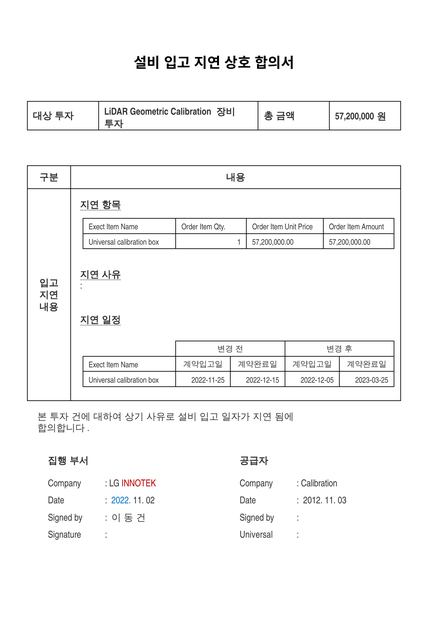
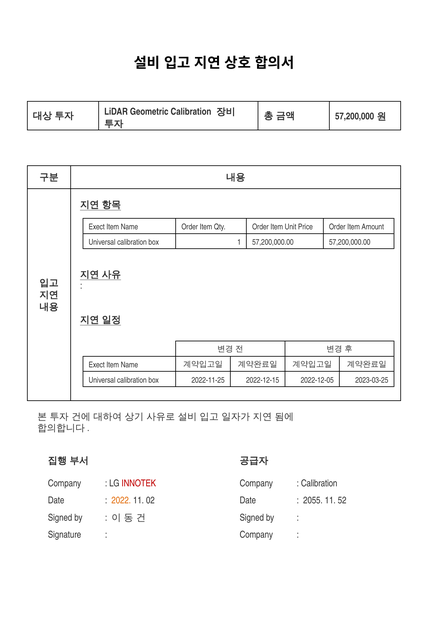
2022 colour: blue -> orange (121, 500)
2012: 2012 -> 2055 (313, 500)
03: 03 -> 52 (342, 500)
Universal: Universal -> Company (256, 534)
